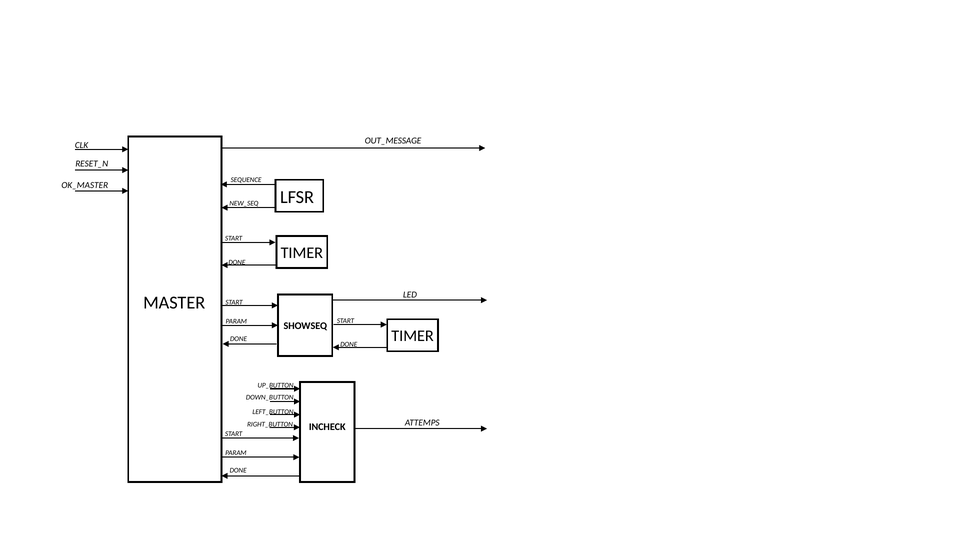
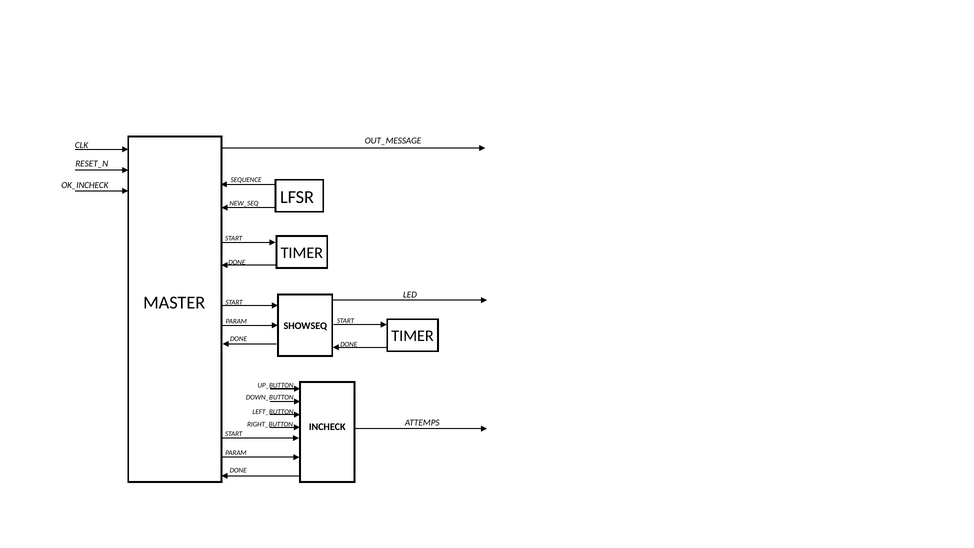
OK_MASTER: OK_MASTER -> OK_INCHECK (85, 185)
